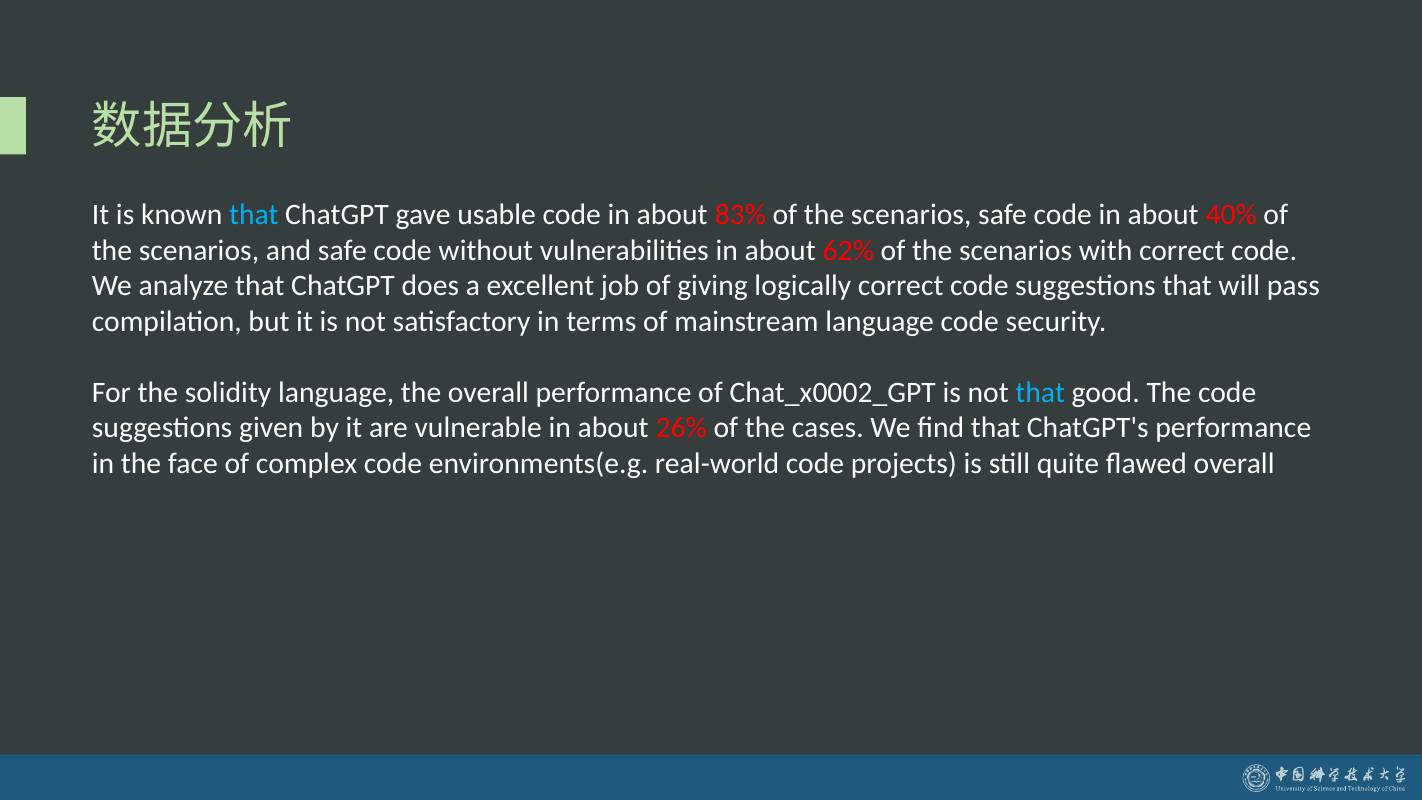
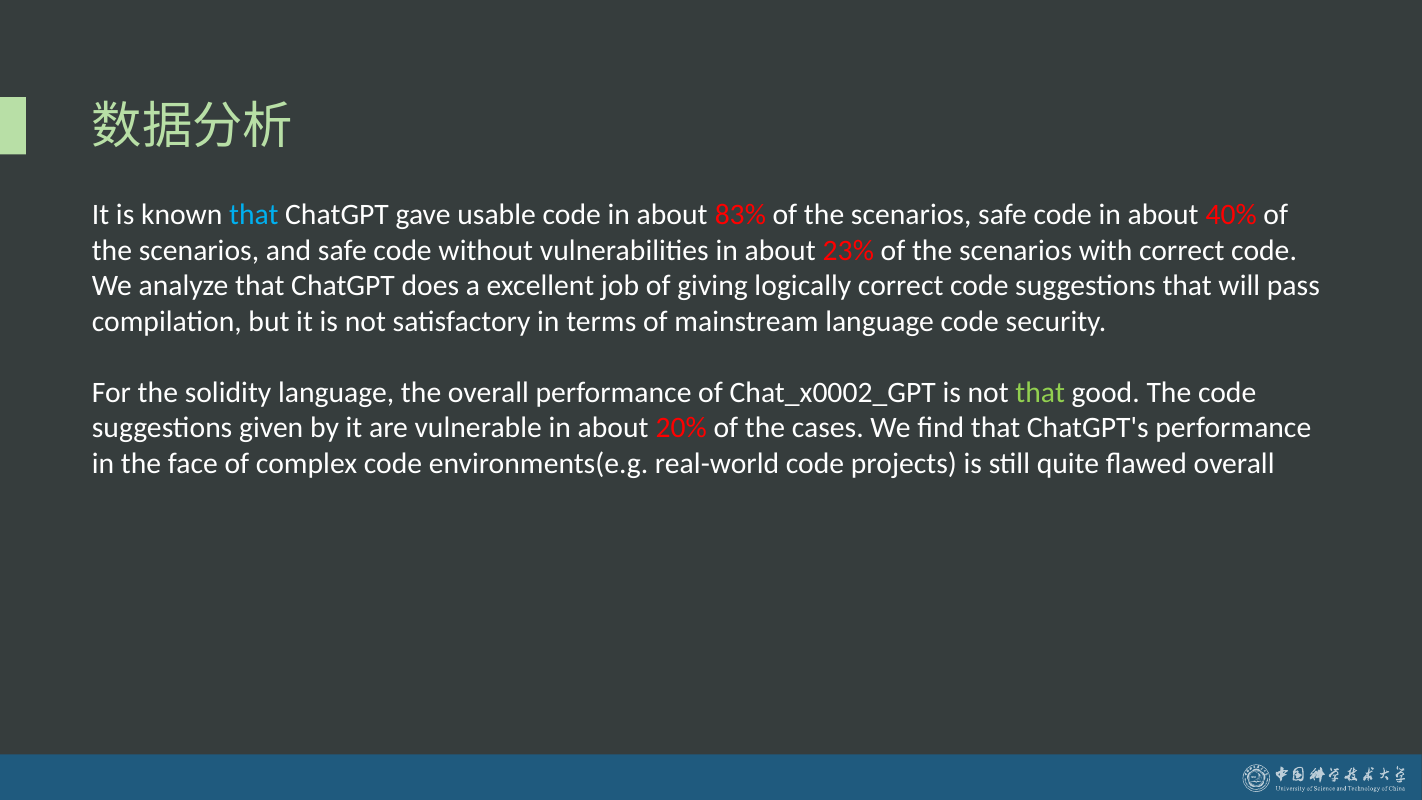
62%: 62% -> 23% (848, 250)
that colour: light blue -> light green (1040, 393)
26%: 26% -> 20% (681, 428)
